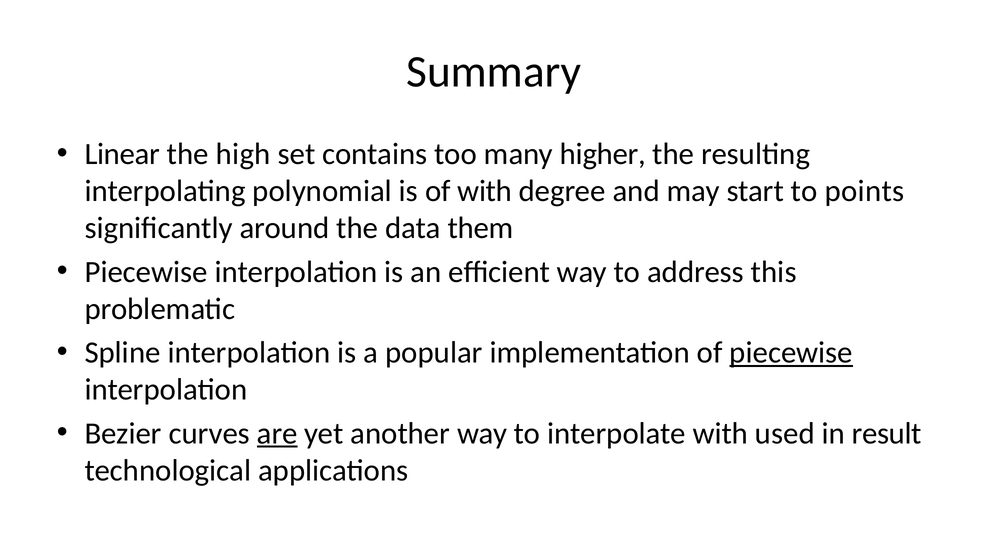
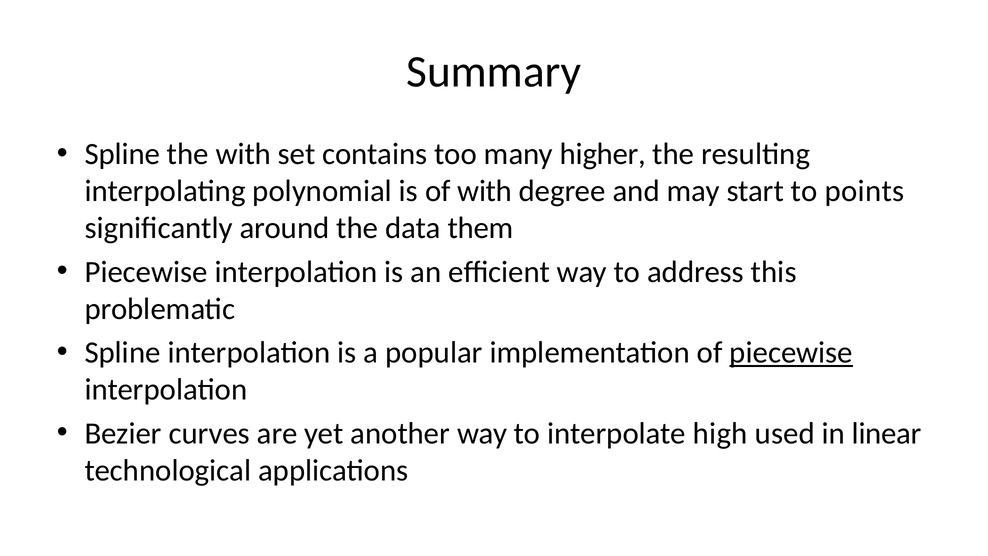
Linear: Linear -> Spline (122, 154)
the high: high -> with (243, 154)
are underline: present -> none (277, 433)
interpolate with: with -> high (720, 433)
result: result -> linear (887, 433)
